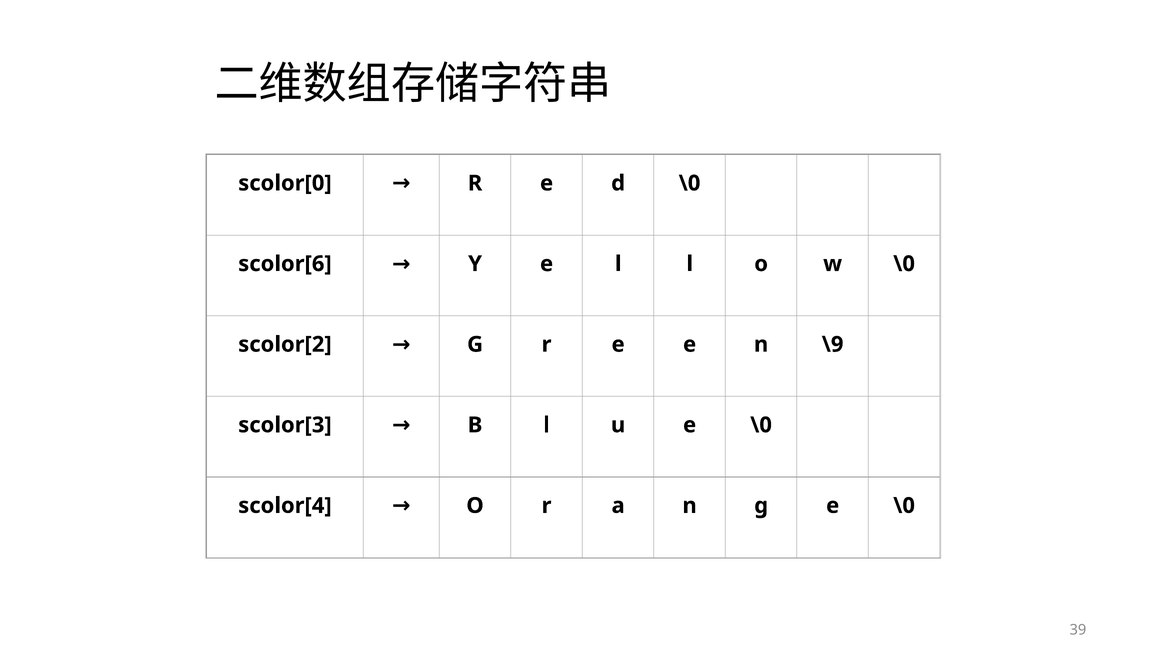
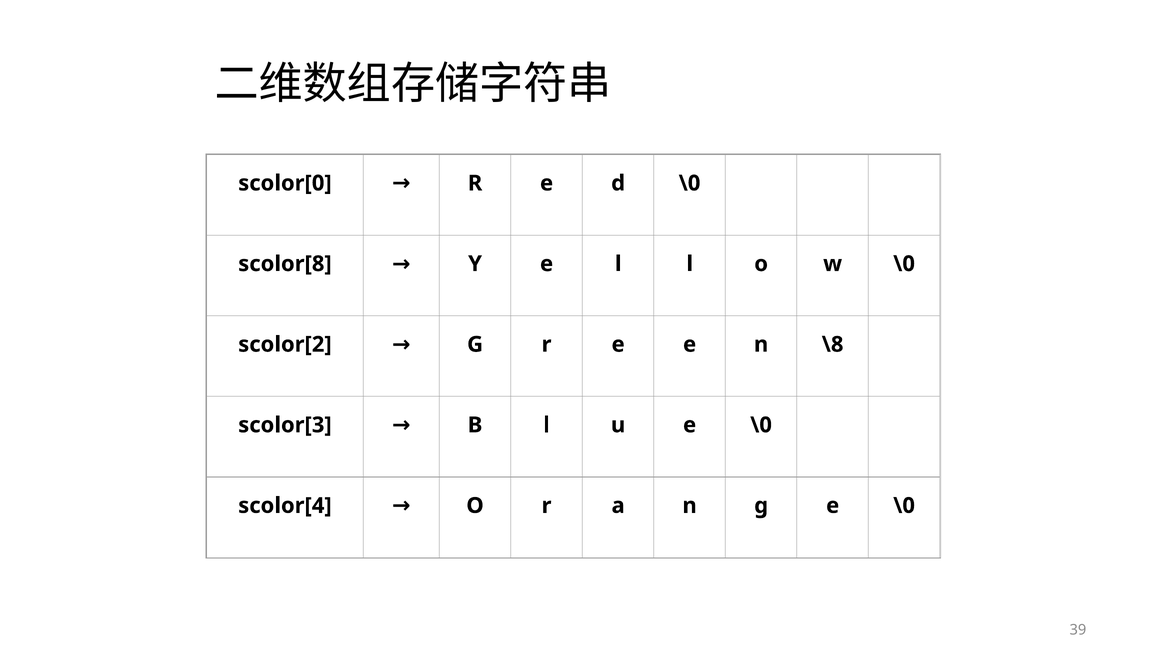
scolor[6: scolor[6 -> scolor[8 (285, 264)
\9: \9 -> \8 (833, 345)
